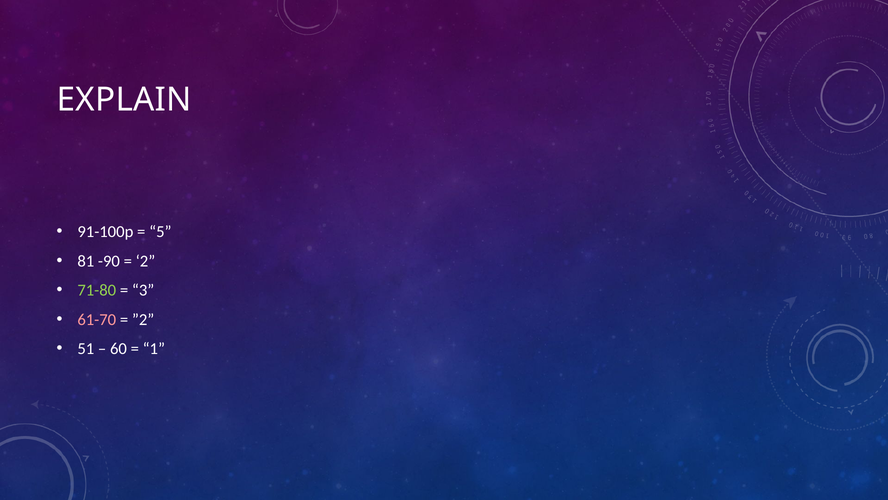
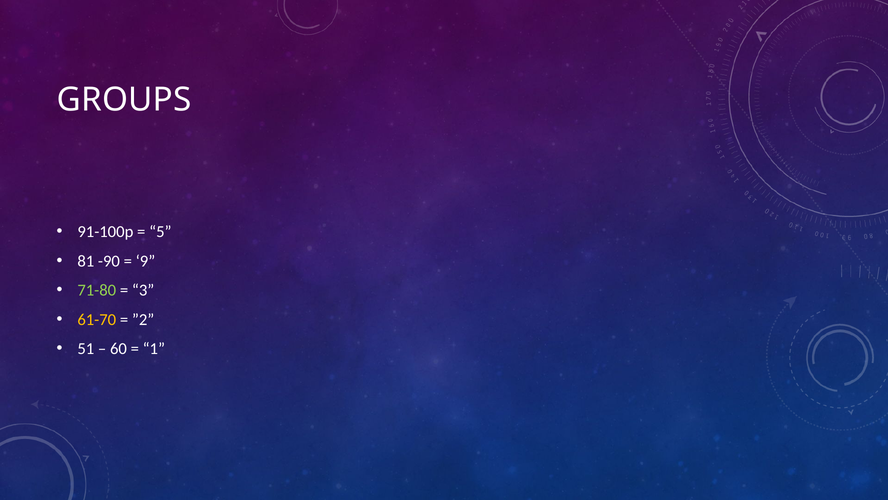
EXPLAIN: EXPLAIN -> GROUPS (124, 100)
2: 2 -> 9 (145, 261)
61-70 colour: pink -> yellow (97, 319)
